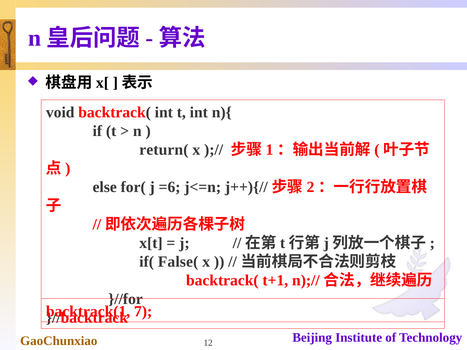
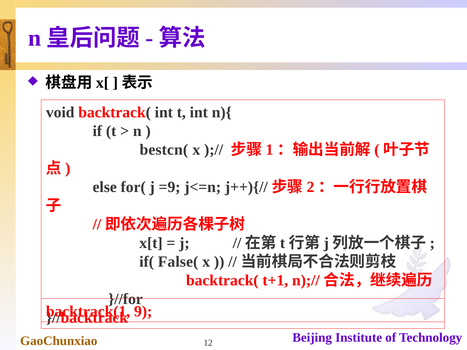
return(: return( -> bestcn( (164, 150)
=6: =6 -> =9 (170, 187)
7: 7 -> 9 (143, 312)
